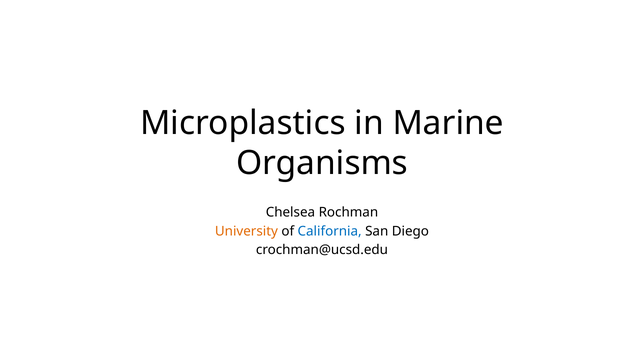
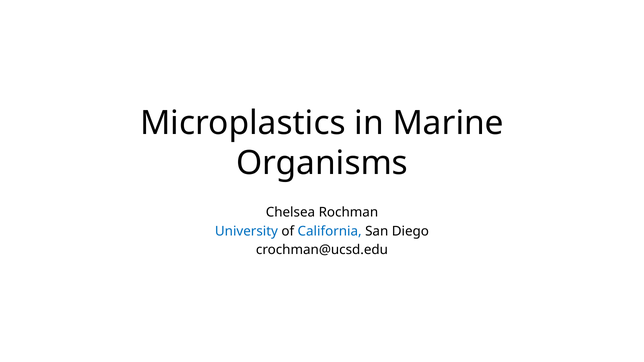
University colour: orange -> blue (246, 231)
